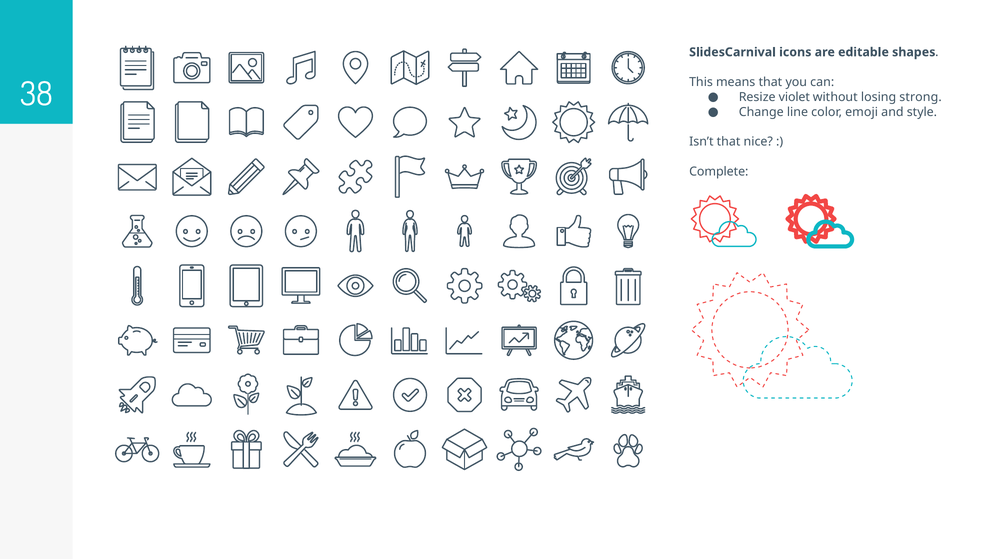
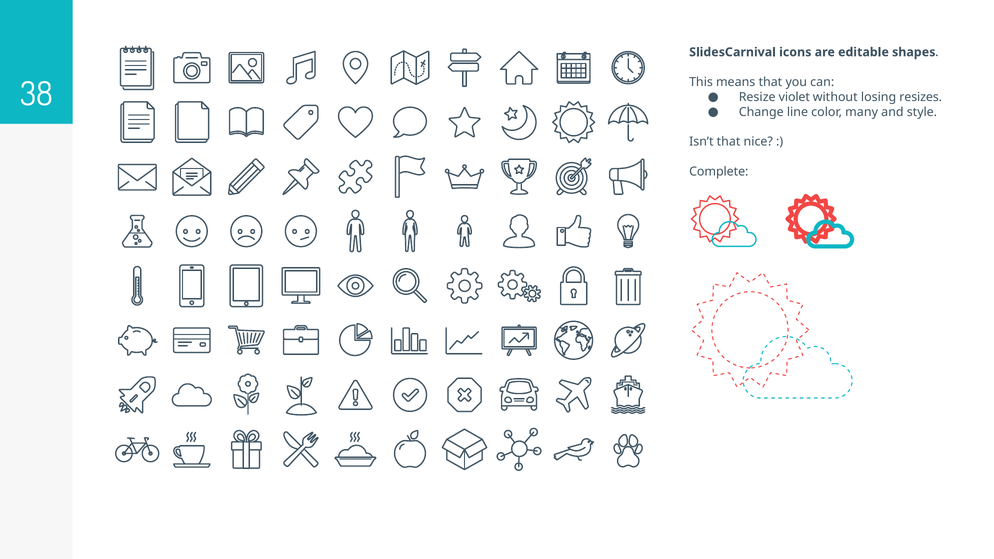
strong: strong -> resizes (921, 97)
emoji: emoji -> many (862, 112)
